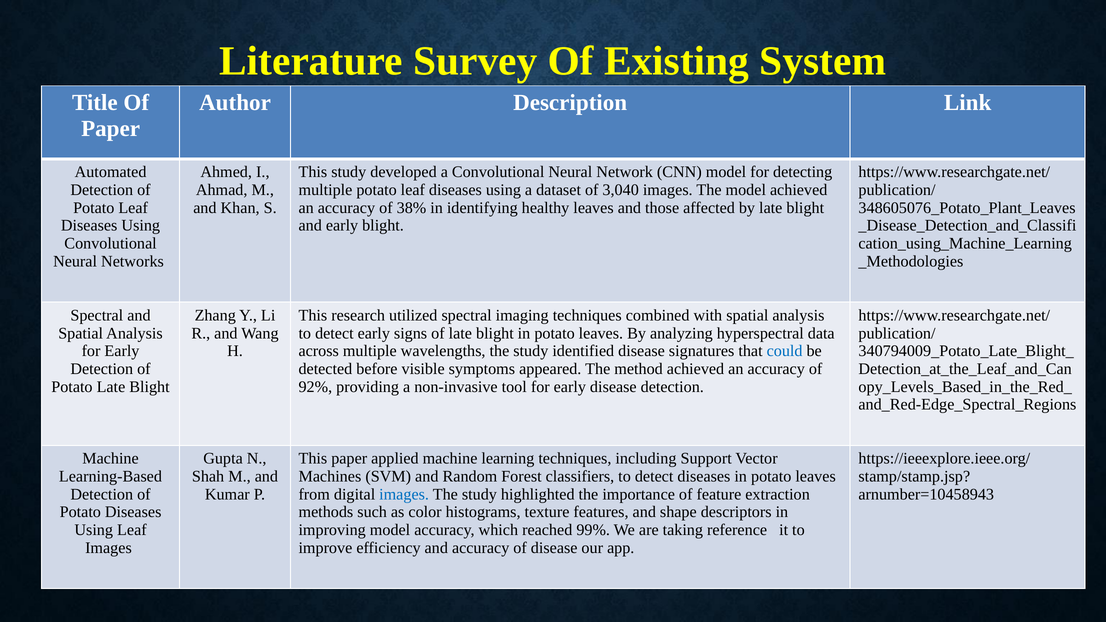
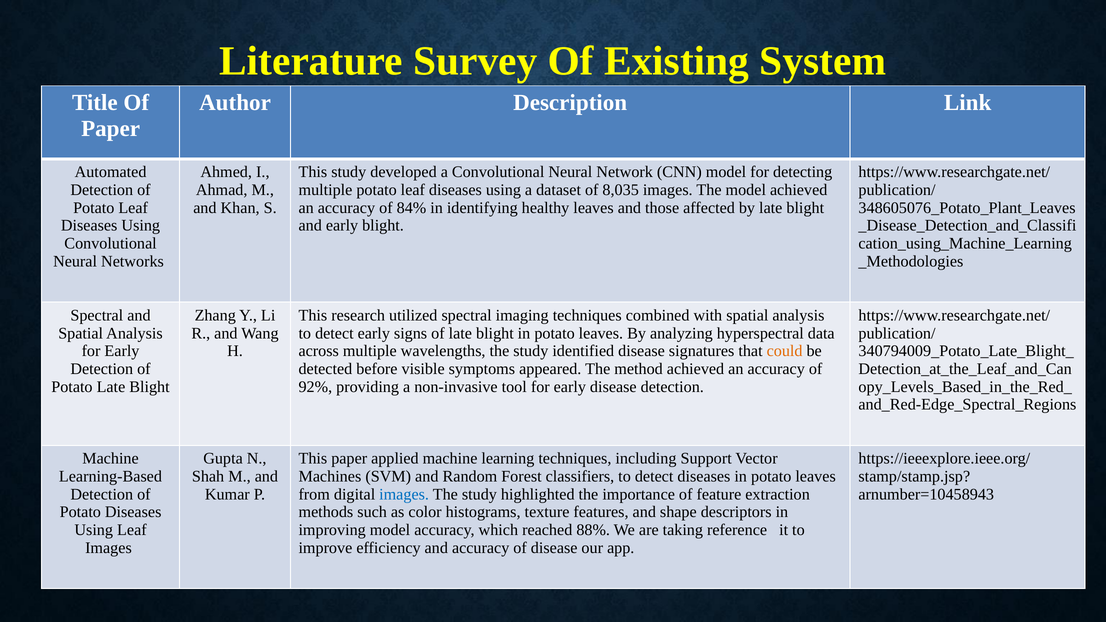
3,040: 3,040 -> 8,035 (621, 190)
38%: 38% -> 84% (411, 208)
could colour: blue -> orange (785, 351)
99%: 99% -> 88% (593, 530)
